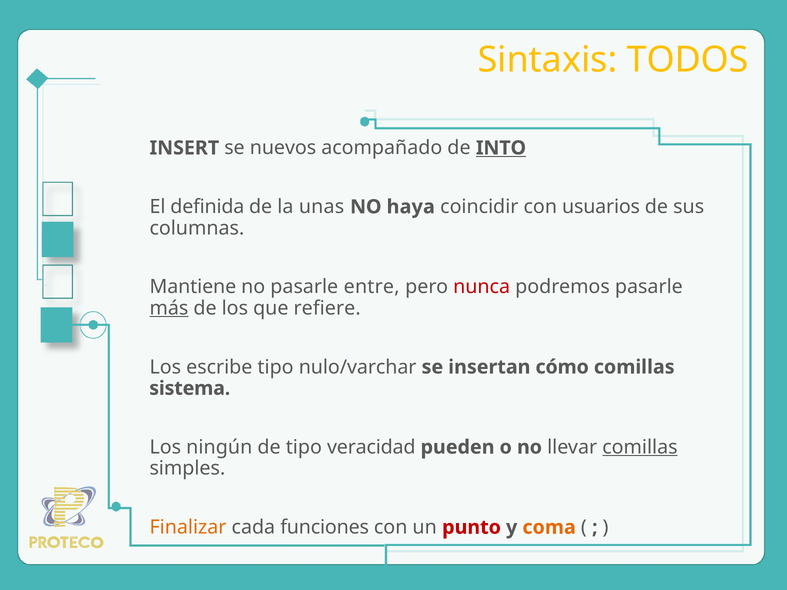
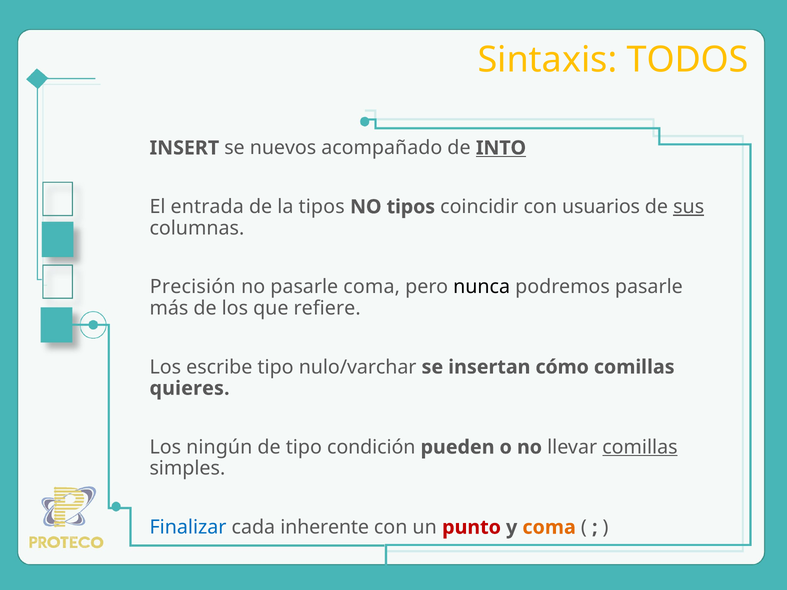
definida: definida -> entrada (207, 207)
la unas: unas -> tipos (322, 207)
NO haya: haya -> tipos (411, 207)
sus underline: none -> present (689, 207)
Mantiene: Mantiene -> Precisión (193, 287)
pasarle entre: entre -> coma (372, 287)
nunca colour: red -> black (482, 287)
más underline: present -> none (169, 308)
sistema: sistema -> quieres (190, 388)
veracidad: veracidad -> condición (371, 447)
Finalizar colour: orange -> blue (188, 528)
funciones: funciones -> inherente (325, 528)
